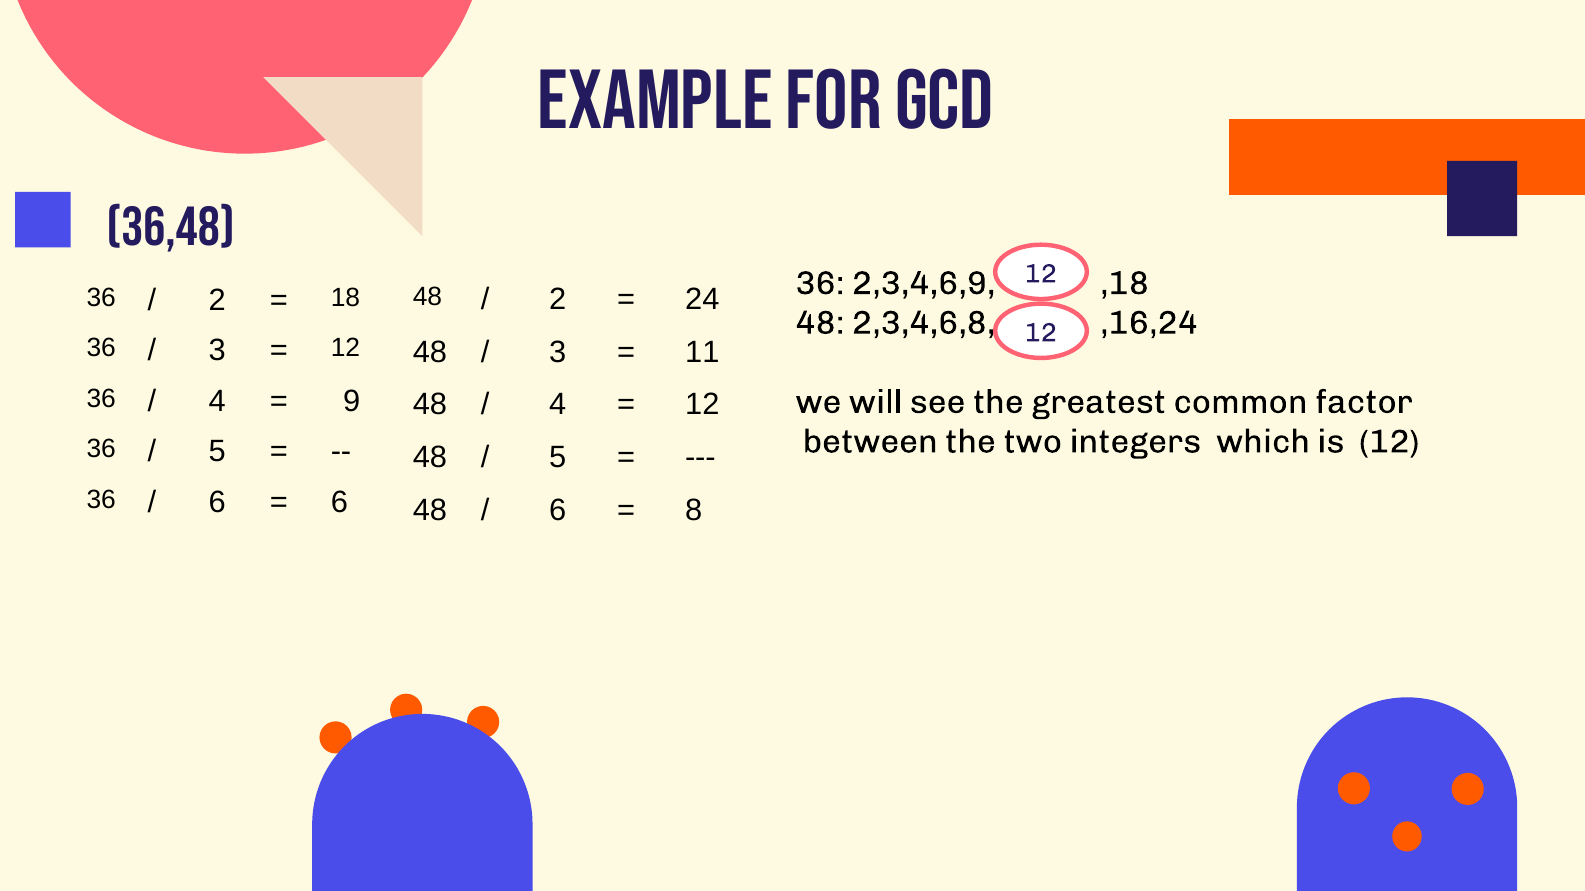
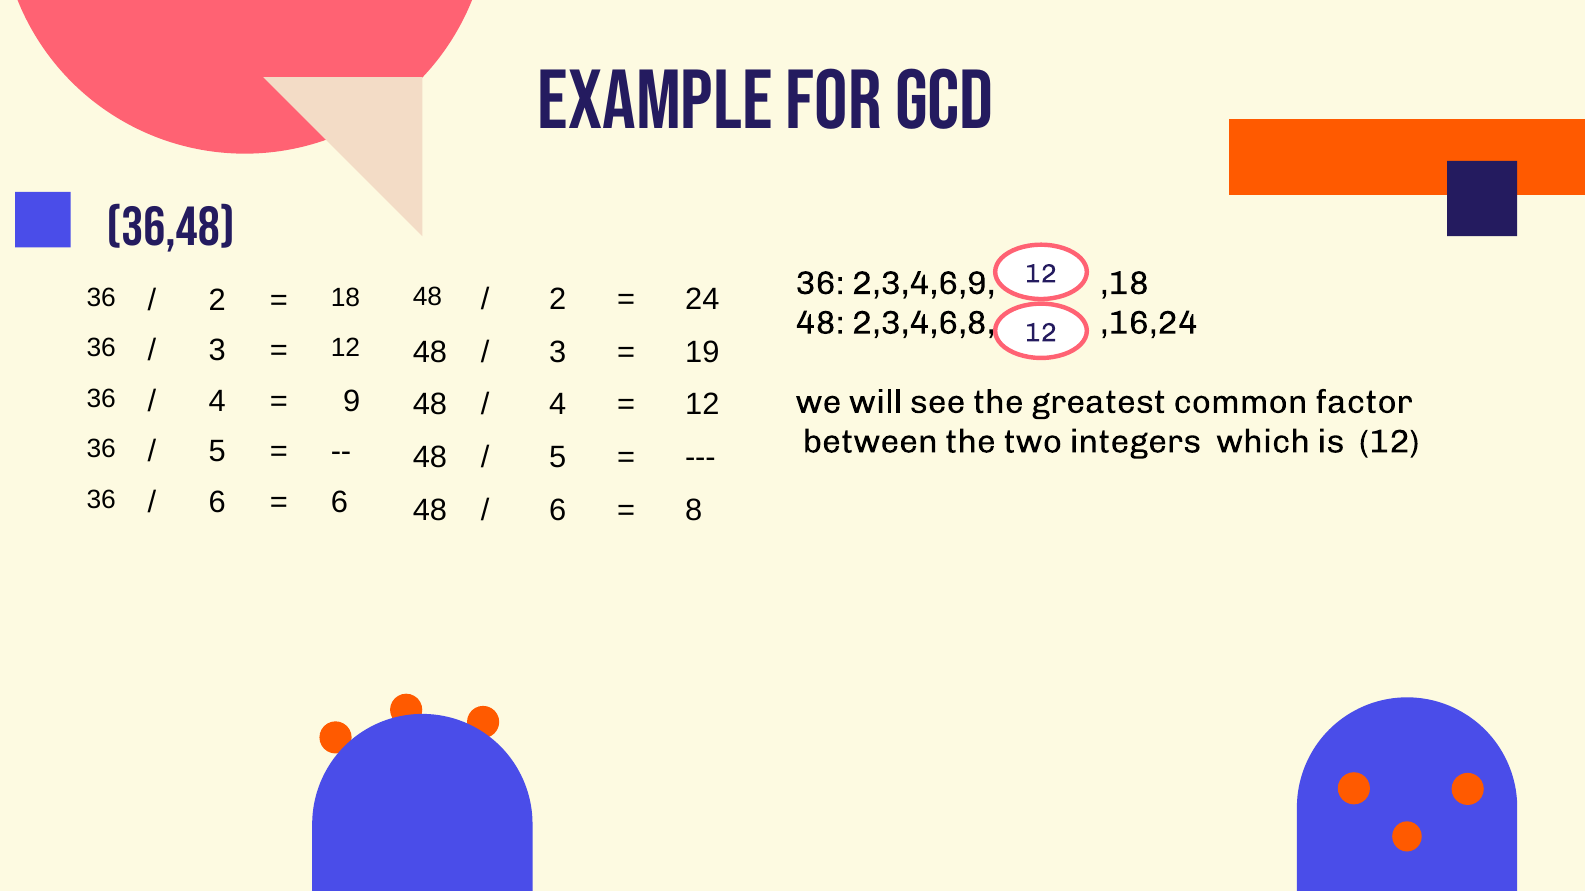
11: 11 -> 19 (702, 352)
